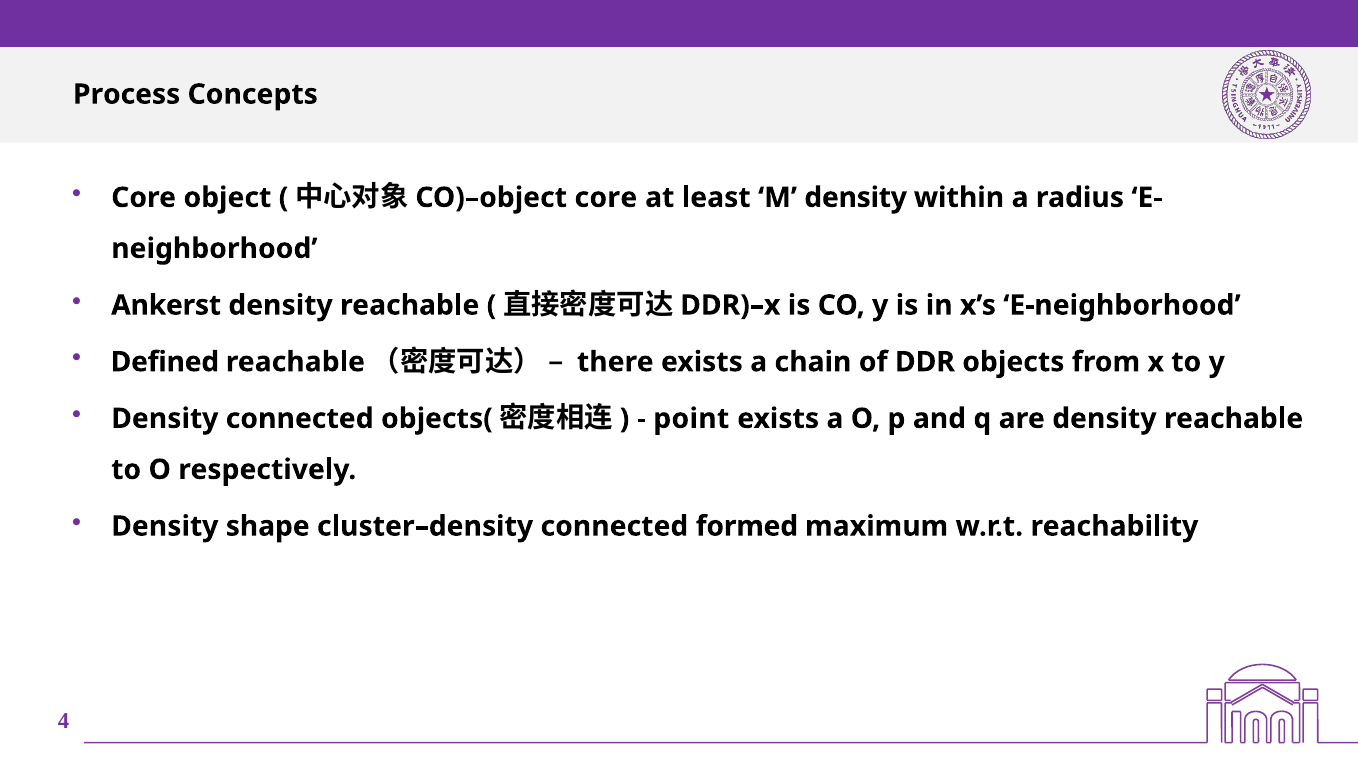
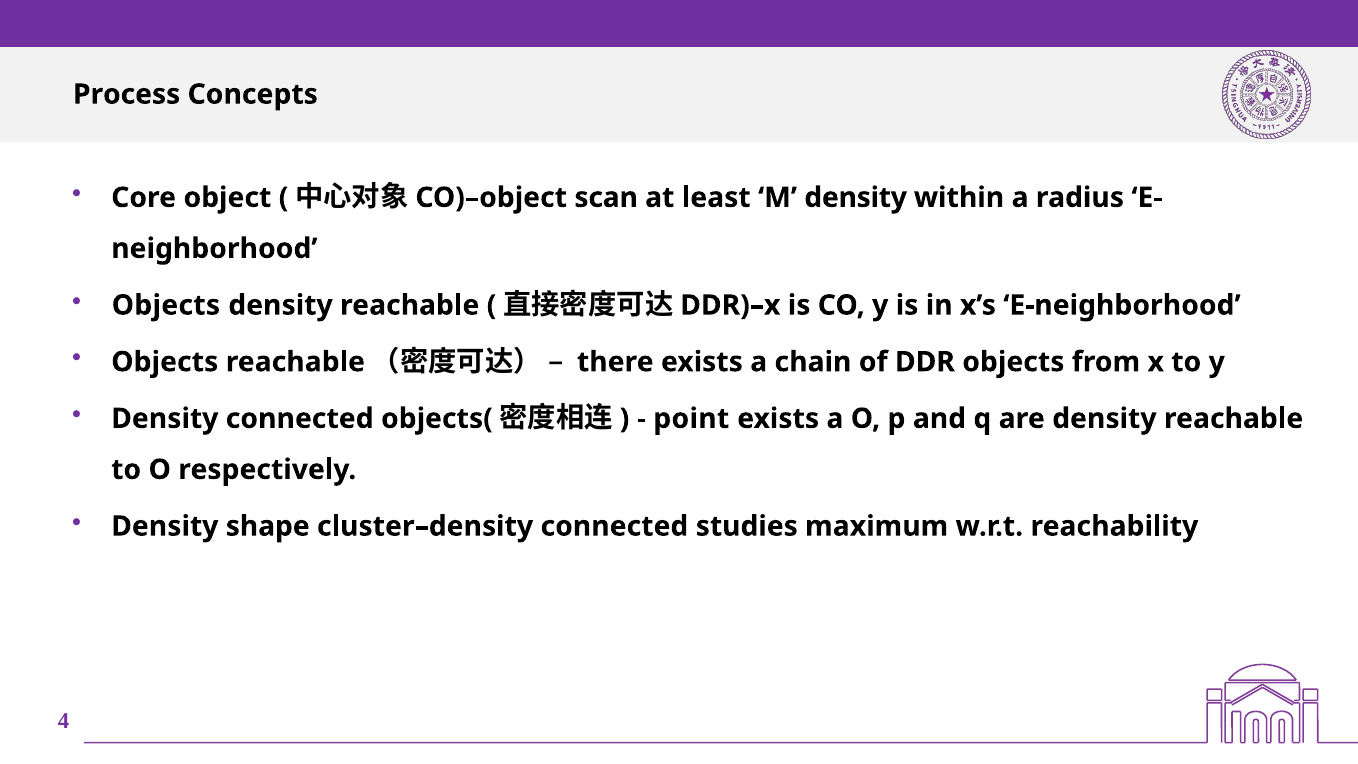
core: core -> scan (606, 198)
Ankerst: Ankerst -> Objects (166, 305)
Defined: Defined -> Objects (165, 362)
formed: formed -> studies (747, 526)
